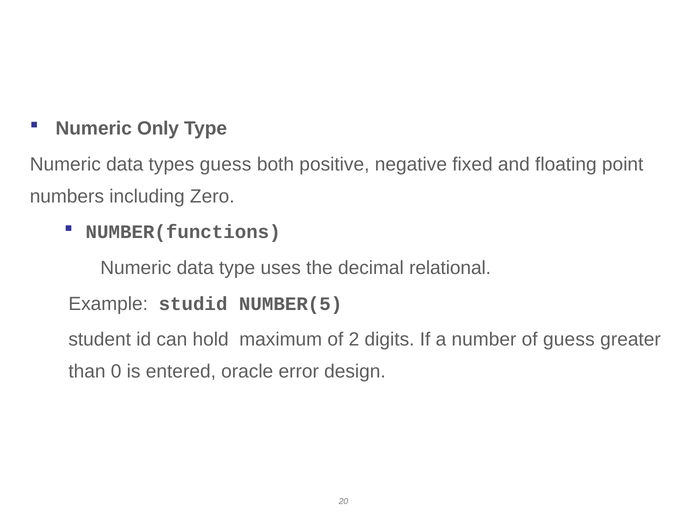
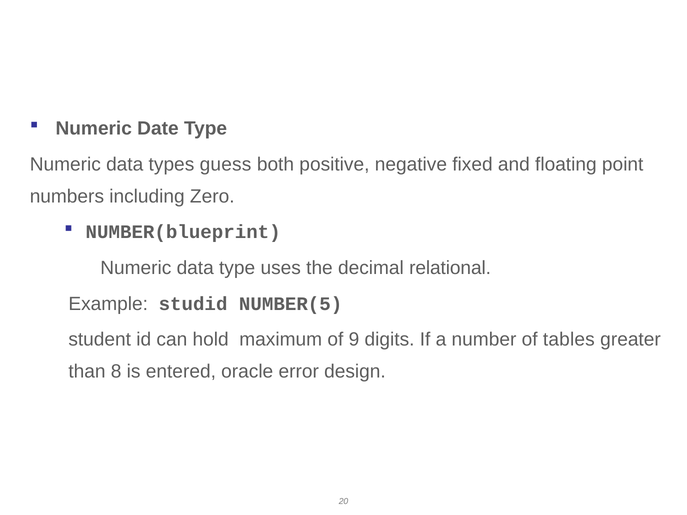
Only: Only -> Date (158, 128)
NUMBER(functions: NUMBER(functions -> NUMBER(blueprint (183, 232)
2: 2 -> 9 (354, 340)
of guess: guess -> tables (569, 340)
0: 0 -> 8 (116, 372)
